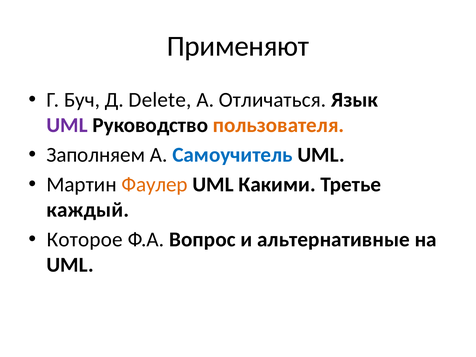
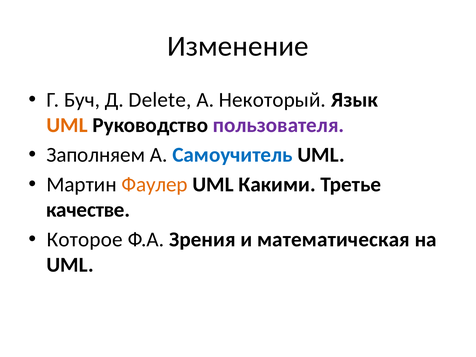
Применяют: Применяют -> Изменение (238, 46)
Отличаться: Отличаться -> Некоторый (272, 100)
UML colour: purple -> orange (67, 125)
пользователя colour: orange -> purple (279, 125)
каждый: каждый -> качестве (88, 210)
Вопрос: Вопрос -> Зрения (202, 240)
альтернативные: альтернативные -> математическая (333, 240)
